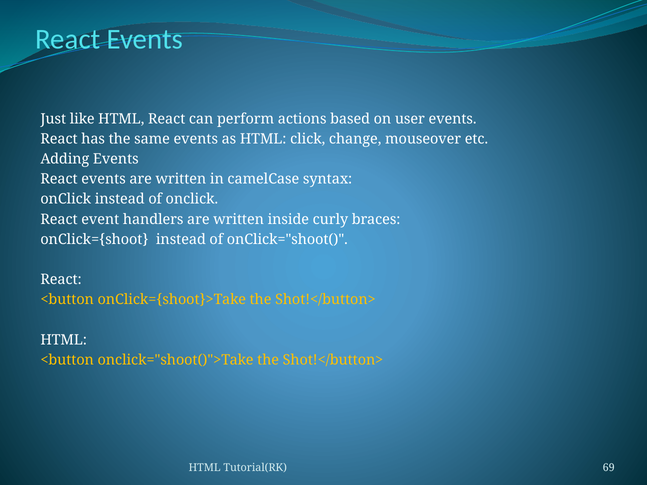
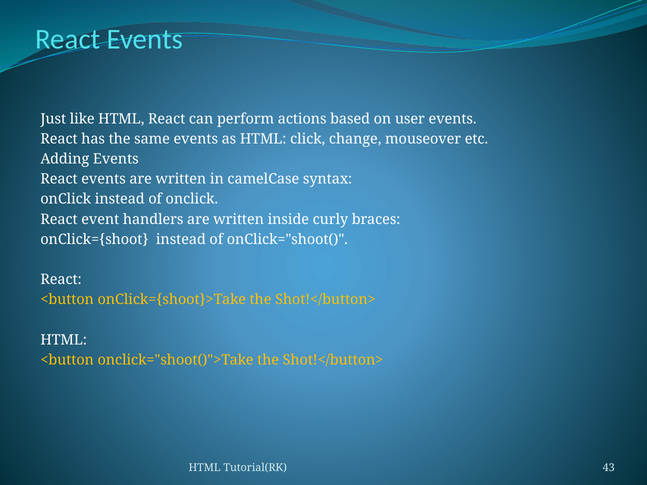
69: 69 -> 43 (609, 468)
